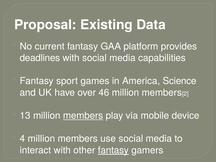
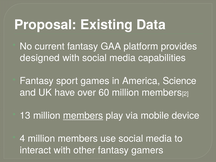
deadlines: deadlines -> designed (40, 58)
46: 46 -> 60 (104, 93)
fantasy underline: present -> none (113, 150)
